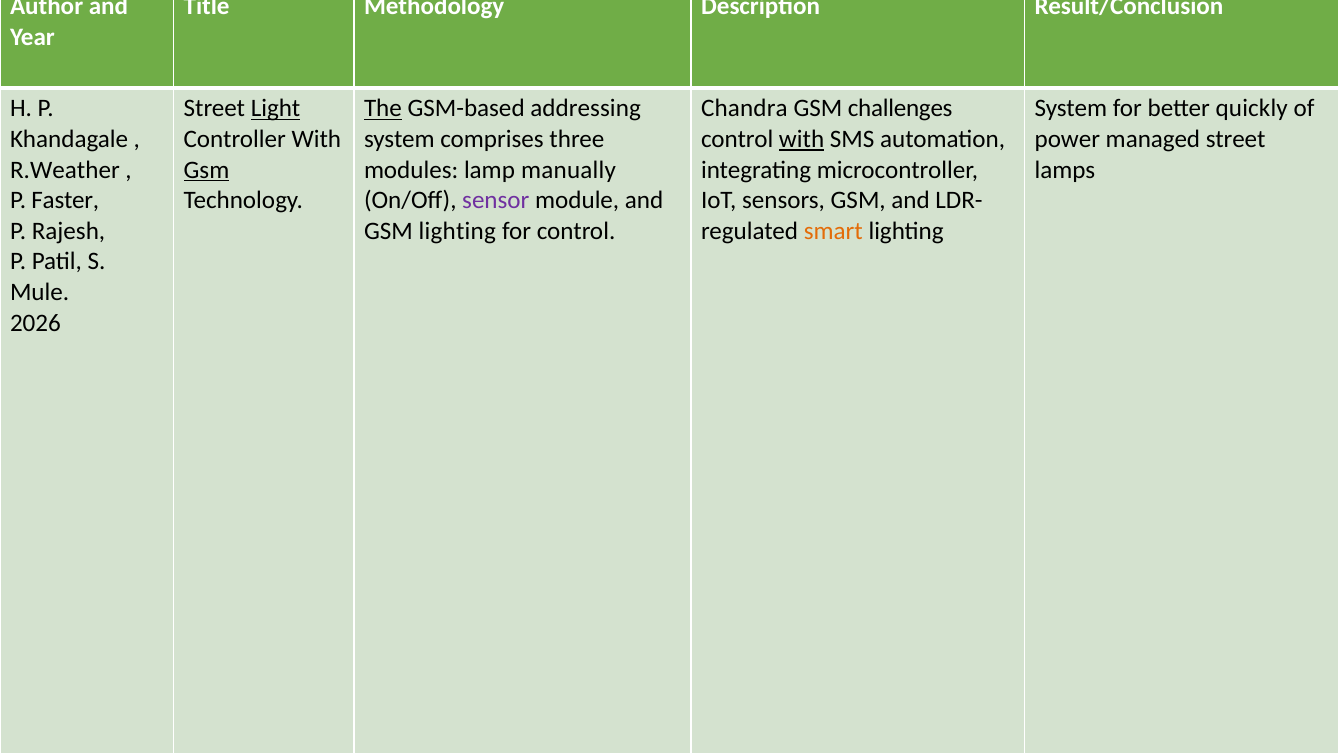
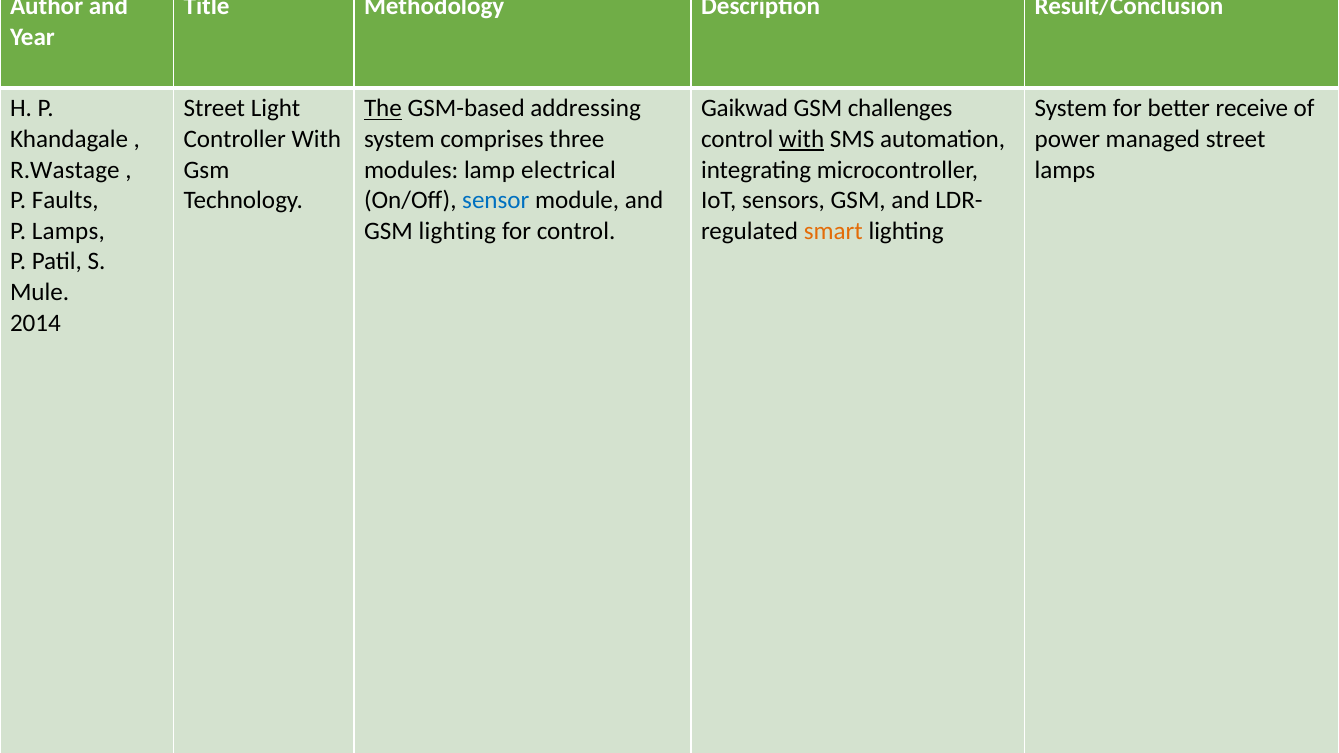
Light underline: present -> none (276, 109)
Chandra: Chandra -> Gaikwad (745, 109)
quickly: quickly -> receive (1252, 109)
R.Weather: R.Weather -> R.Wastage (65, 170)
Gsm underline: present -> none (206, 170)
manually: manually -> electrical (569, 170)
Faster: Faster -> Faults (65, 200)
sensor colour: purple -> blue (496, 200)
P Rajesh: Rajesh -> Lamps (68, 231)
2026: 2026 -> 2014 (35, 323)
